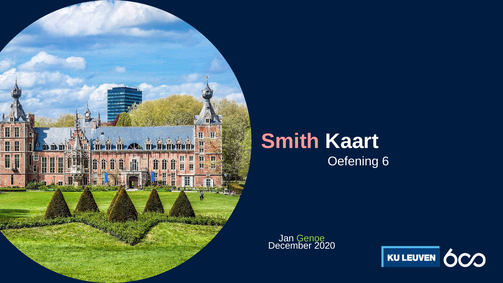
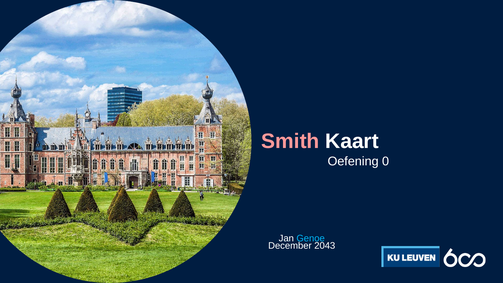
6: 6 -> 0 (386, 161)
Genoe colour: light green -> light blue (311, 238)
2020: 2020 -> 2043 (325, 246)
